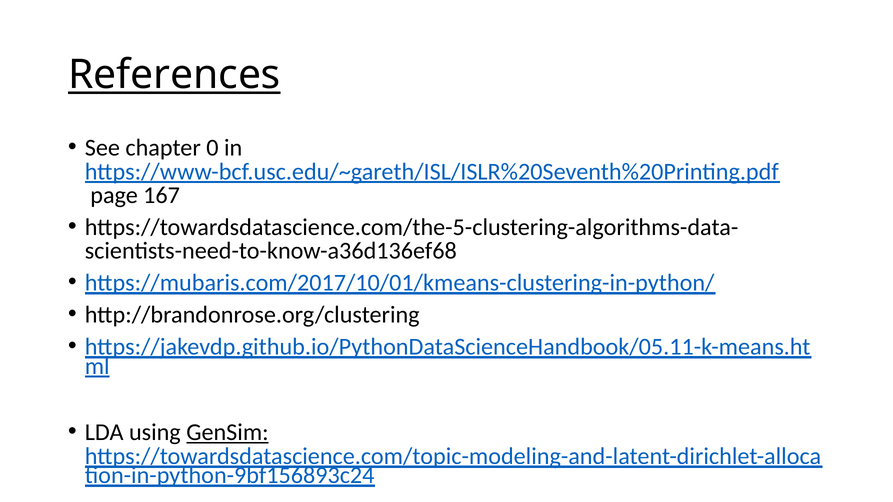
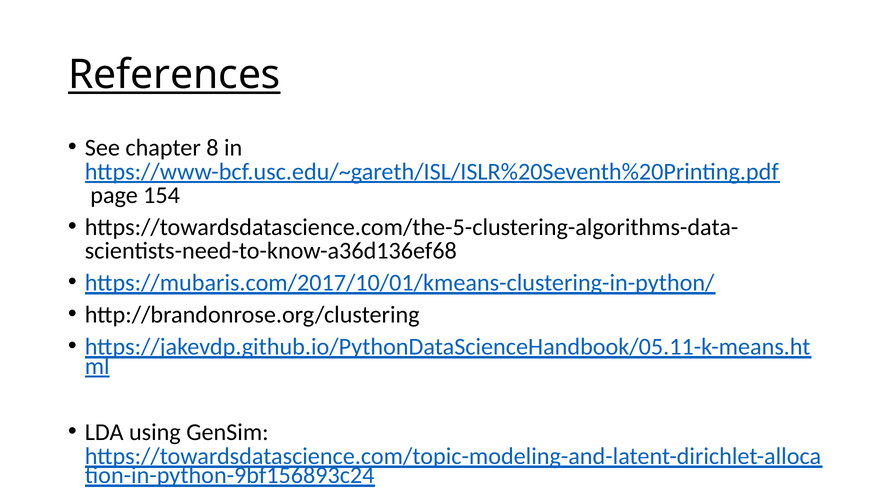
0: 0 -> 8 (212, 148)
167: 167 -> 154 (162, 195)
GenSim underline: present -> none (227, 433)
